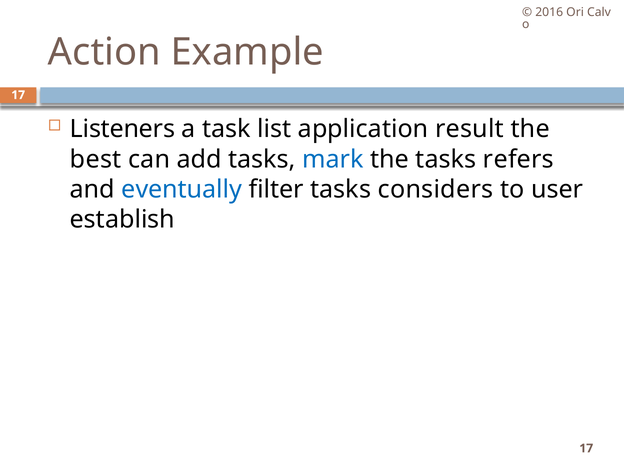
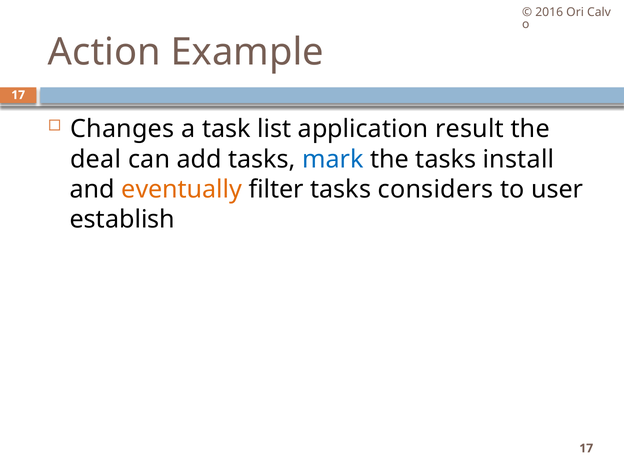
Listeners: Listeners -> Changes (122, 129)
best: best -> deal (96, 159)
refers: refers -> install (518, 159)
eventually colour: blue -> orange (182, 189)
